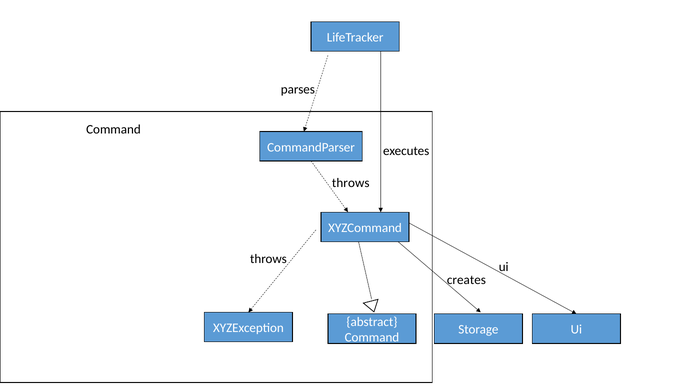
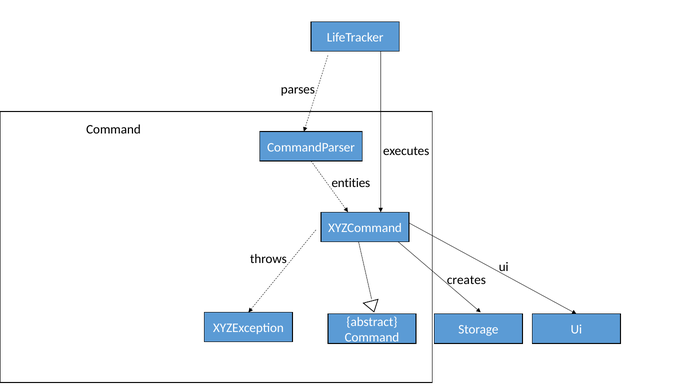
throws: throws -> entities (351, 183)
